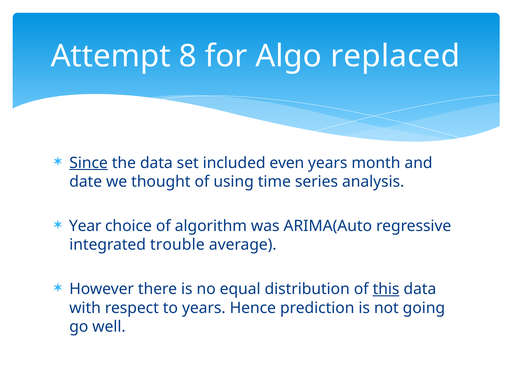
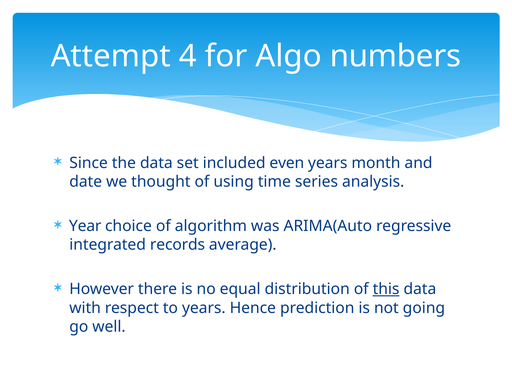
8: 8 -> 4 (188, 56)
replaced: replaced -> numbers (395, 56)
Since underline: present -> none (89, 163)
trouble: trouble -> records (178, 245)
